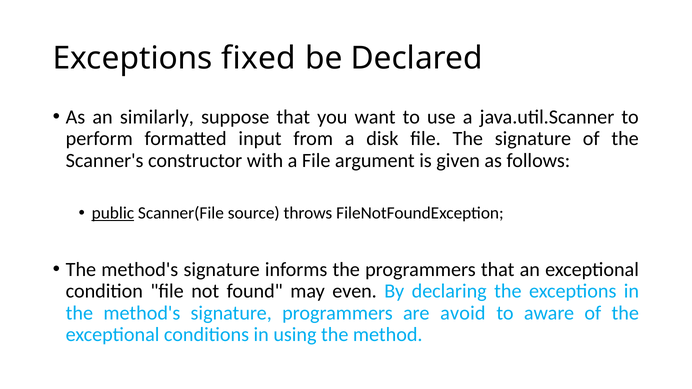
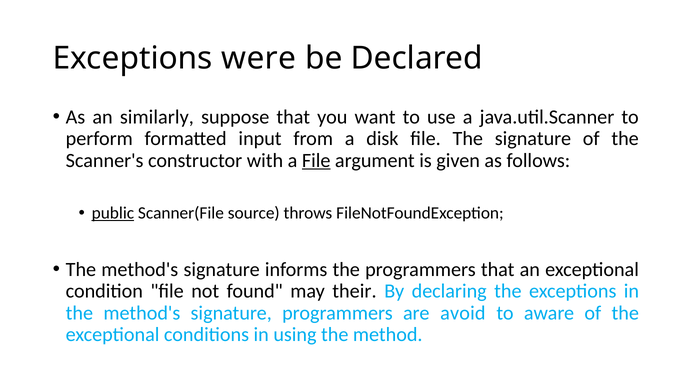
fixed: fixed -> were (259, 58)
File underline: none -> present (316, 160)
even: even -> their (354, 291)
